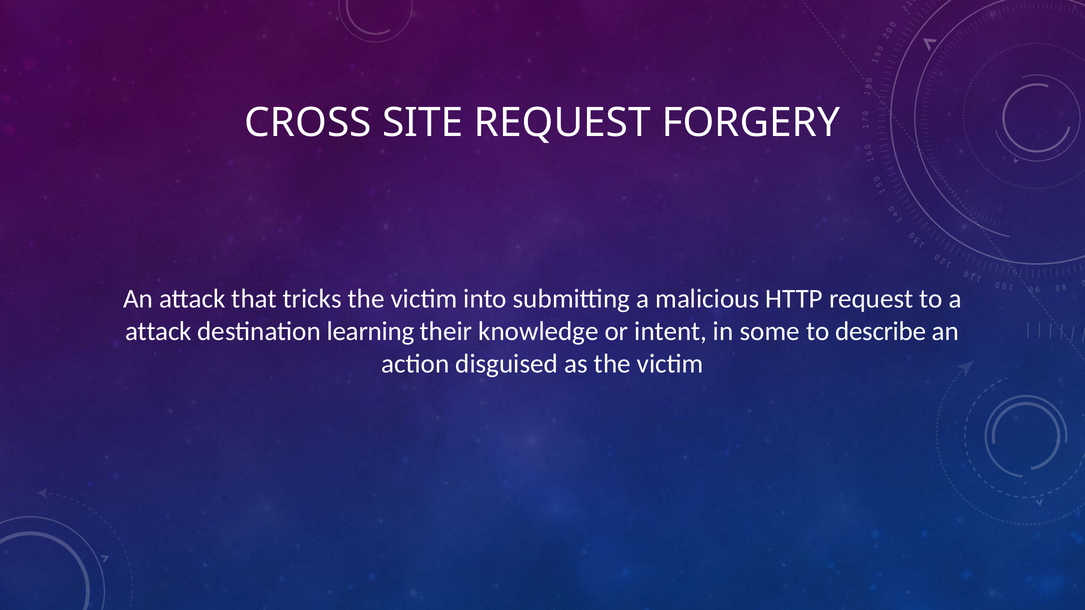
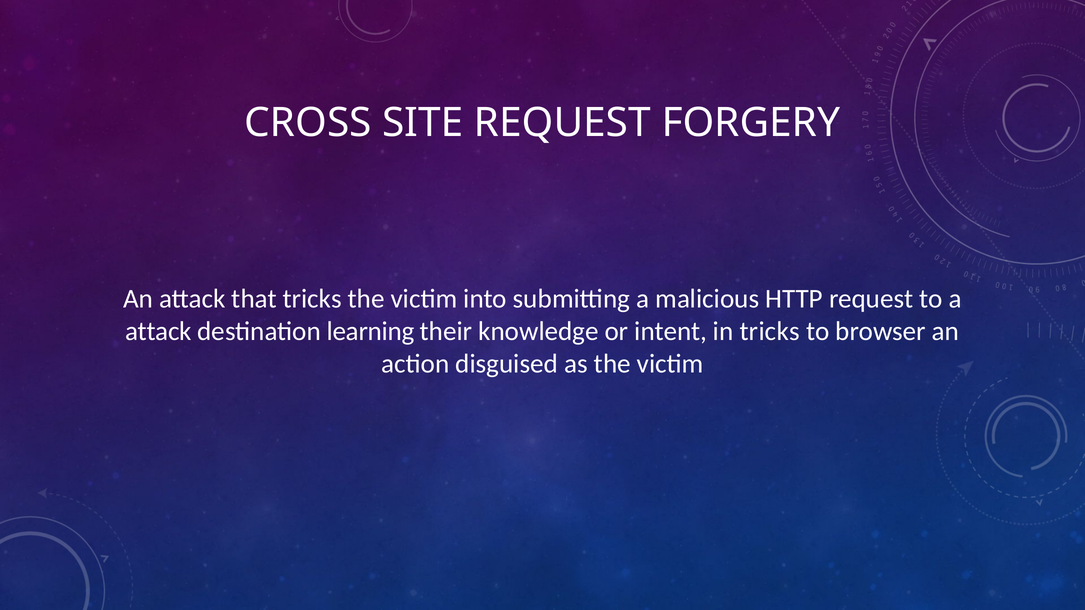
in some: some -> tricks (770, 331)
describe: describe -> browser (881, 331)
